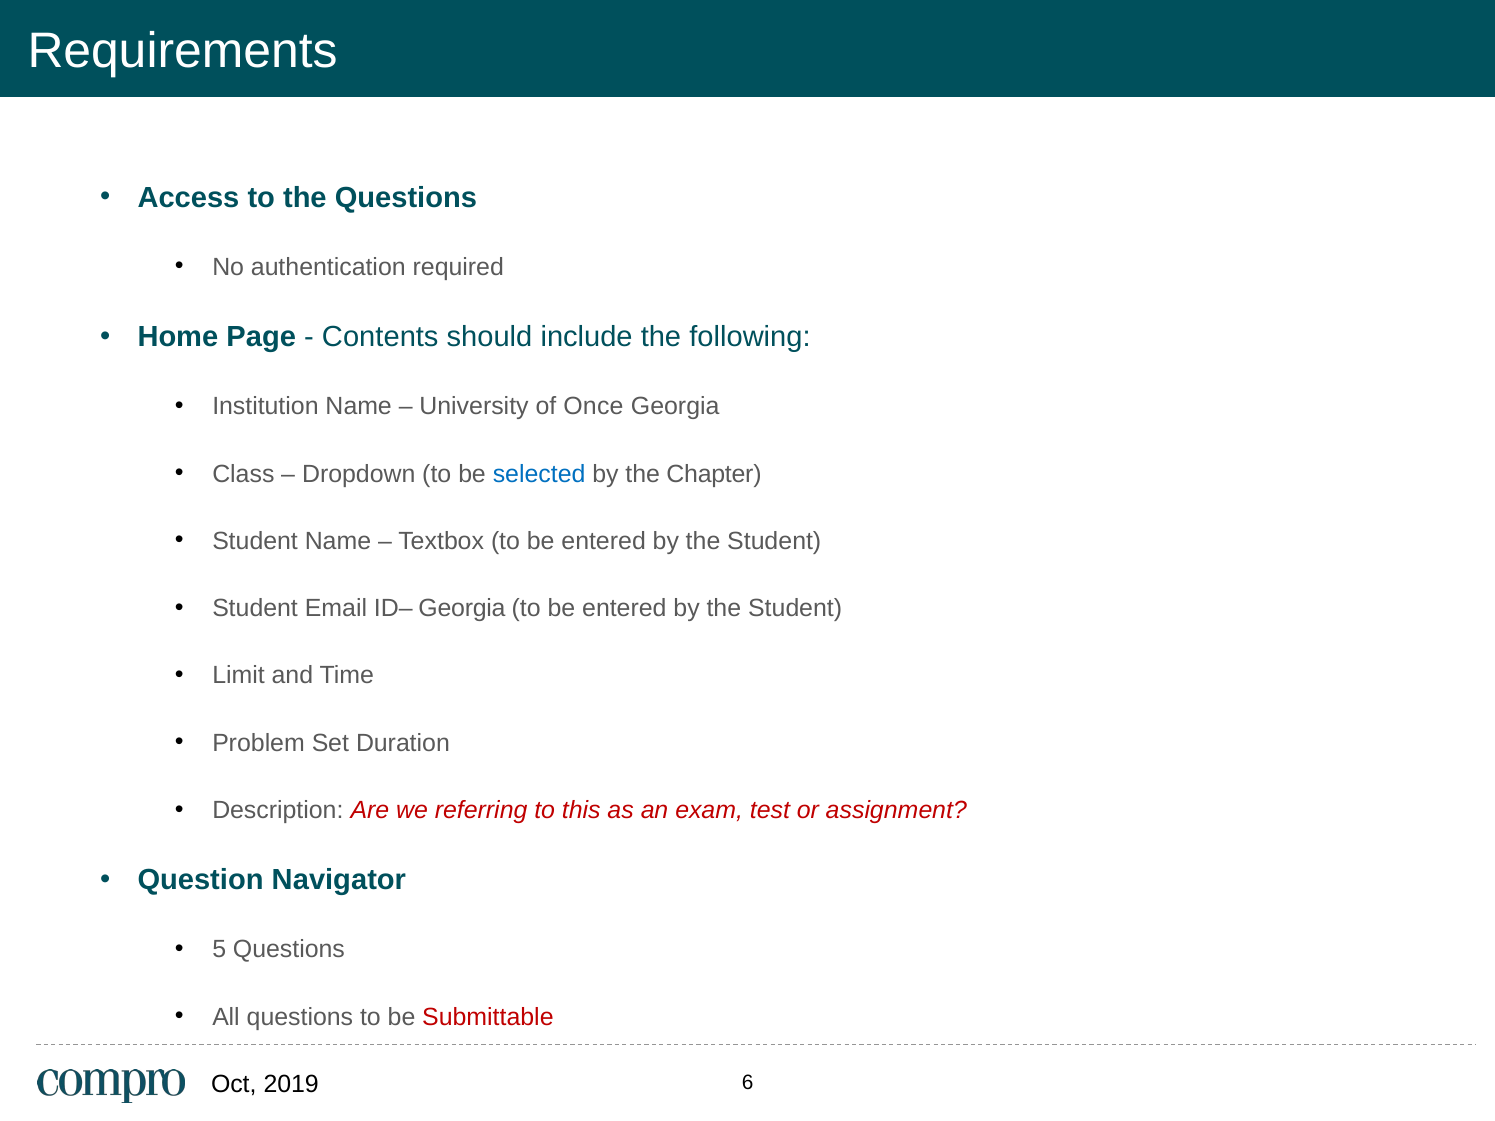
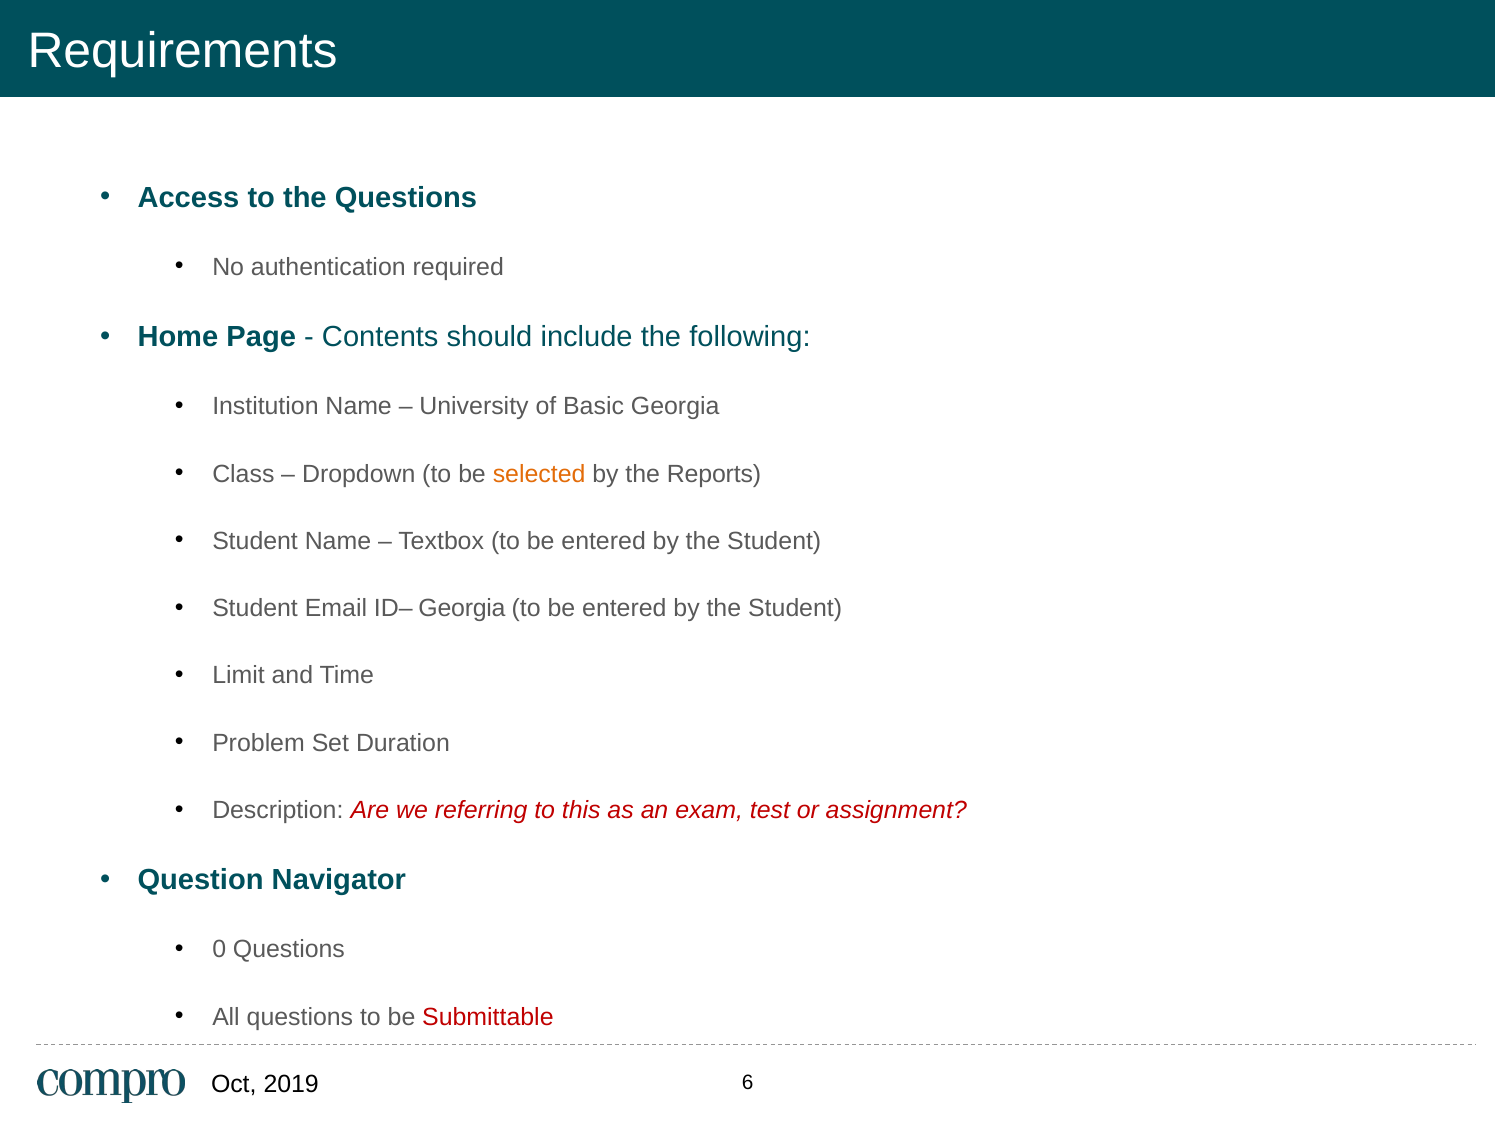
Once: Once -> Basic (594, 407)
selected colour: blue -> orange (539, 474)
Chapter: Chapter -> Reports (714, 474)
5: 5 -> 0 (219, 950)
